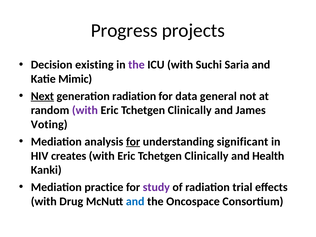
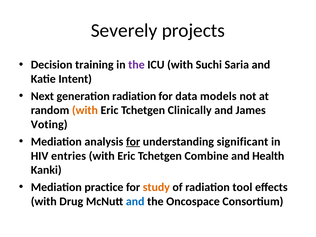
Progress: Progress -> Severely (124, 31)
existing: existing -> training (94, 65)
Mimic: Mimic -> Intent (75, 79)
Next underline: present -> none (42, 96)
general: general -> models (218, 96)
with colour: purple -> orange (85, 110)
creates: creates -> entries (69, 156)
Clinically: Clinically -> Combine (206, 156)
study colour: purple -> orange (156, 187)
trial: trial -> tool (242, 187)
